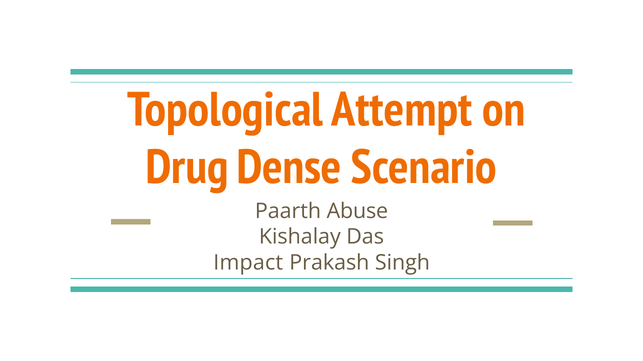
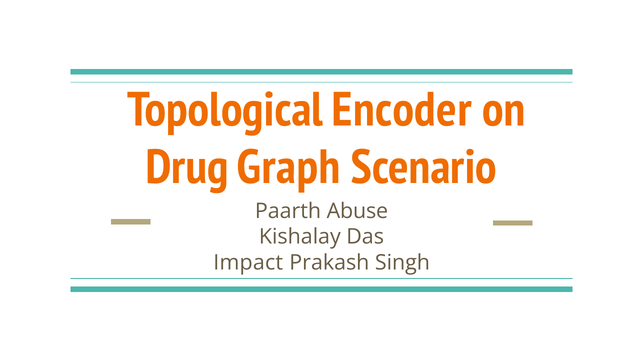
Attempt: Attempt -> Encoder (402, 110)
Dense: Dense -> Graph (289, 168)
